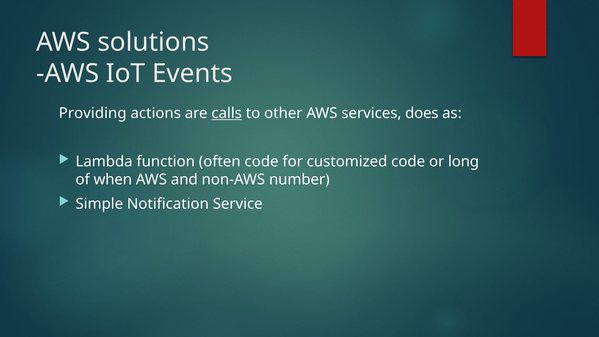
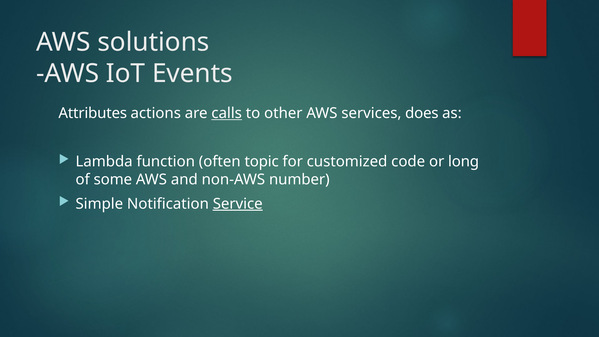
Providing: Providing -> Attributes (93, 113)
often code: code -> topic (262, 162)
when: when -> some (113, 180)
Service underline: none -> present (238, 204)
